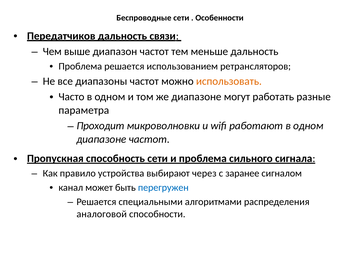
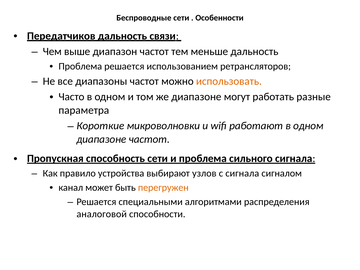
Проходит: Проходит -> Короткие (100, 126)
через: через -> узлов (204, 173)
с заранее: заранее -> сигнала (242, 173)
перегружен colour: blue -> orange (163, 188)
